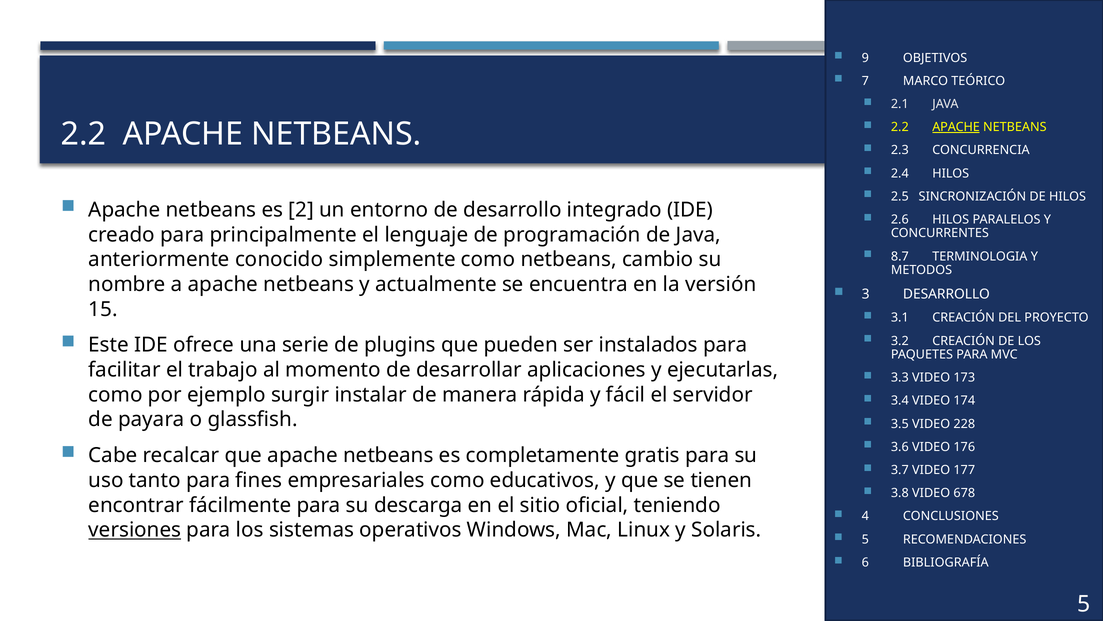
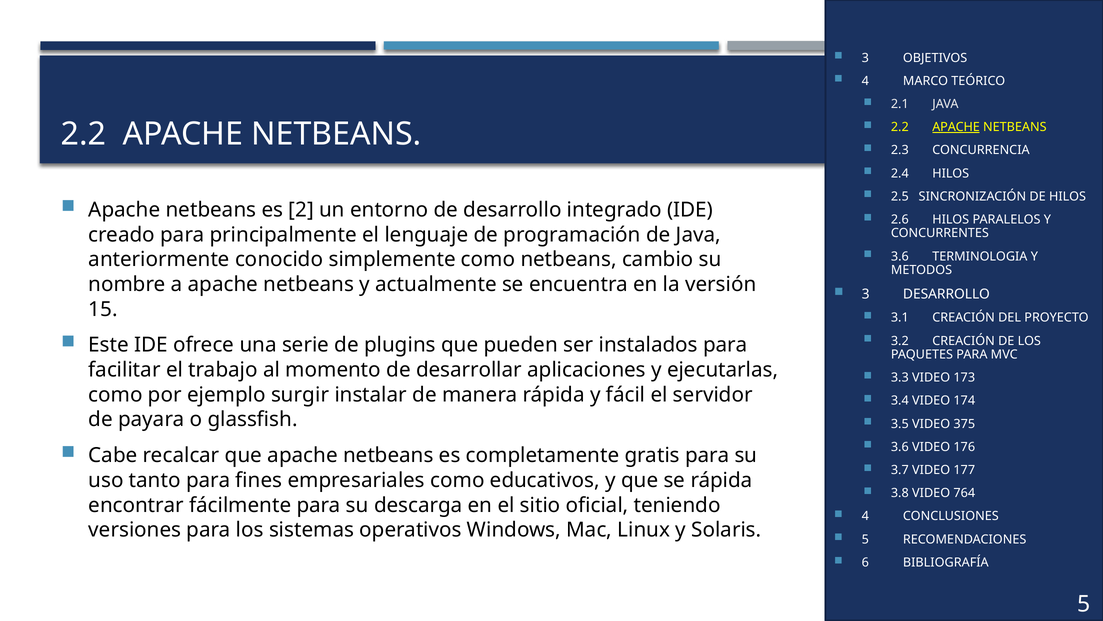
9: 9 -> 3 (865, 58)
7: 7 -> 4 (865, 81)
8.7: 8.7 -> 3.6 (900, 256)
228: 228 -> 375 (964, 423)
se tienen: tienen -> rápida (721, 480)
678: 678 -> 764 (964, 493)
versiones underline: present -> none (135, 530)
